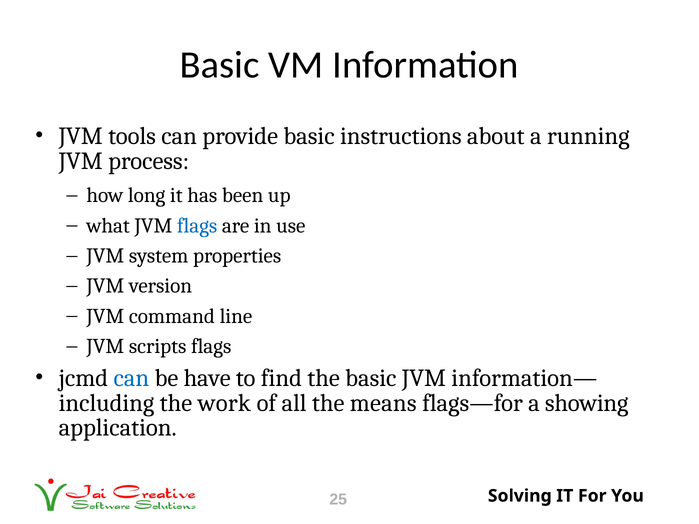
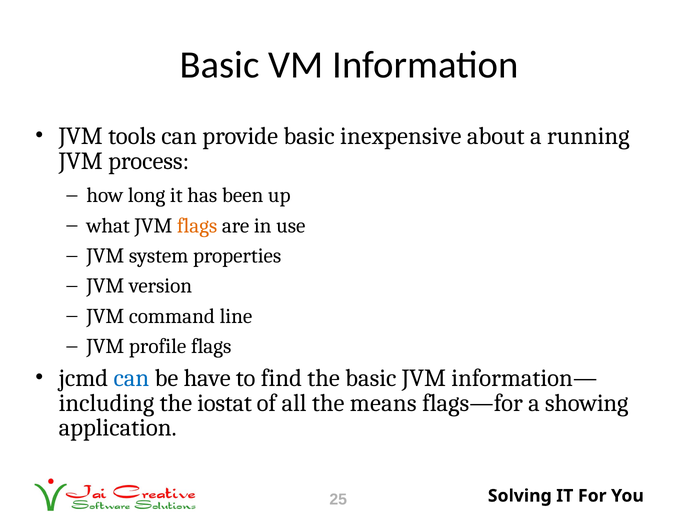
instructions: instructions -> inexpensive (401, 136)
flags colour: blue -> orange (197, 226)
scripts: scripts -> profile (158, 346)
work: work -> iostat (225, 403)
